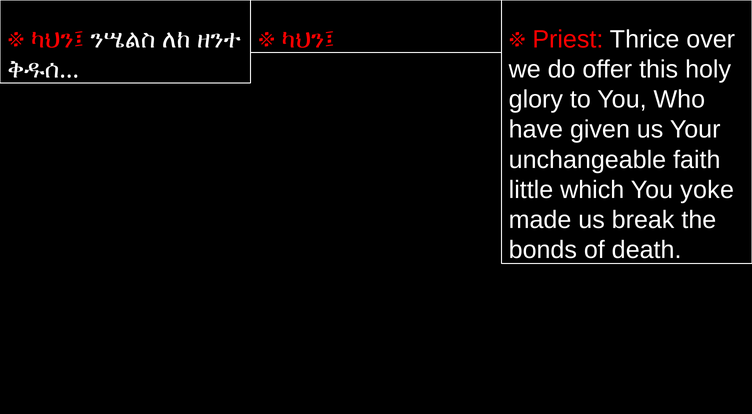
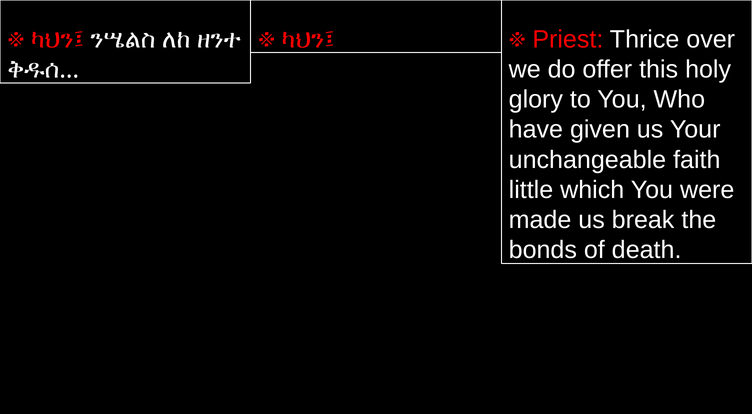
yoke: yoke -> were (707, 190)
